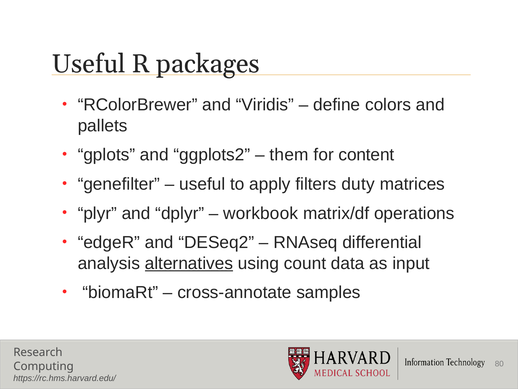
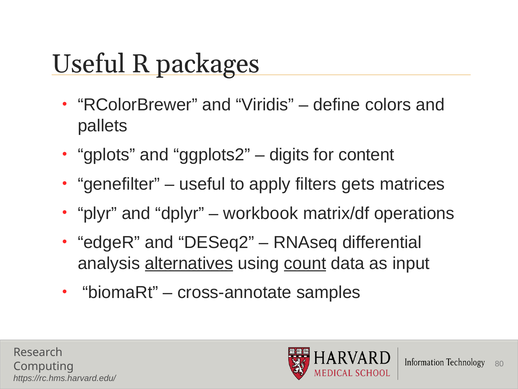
them: them -> digits (289, 155)
duty: duty -> gets (358, 184)
count underline: none -> present (305, 263)
